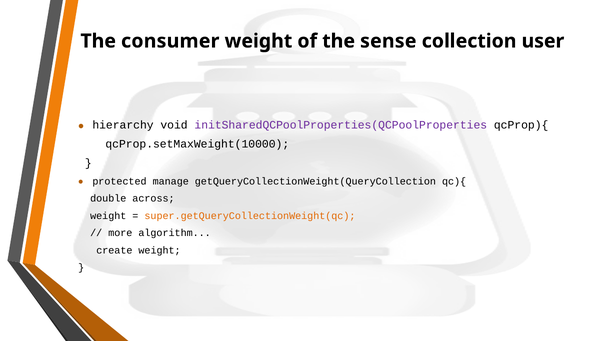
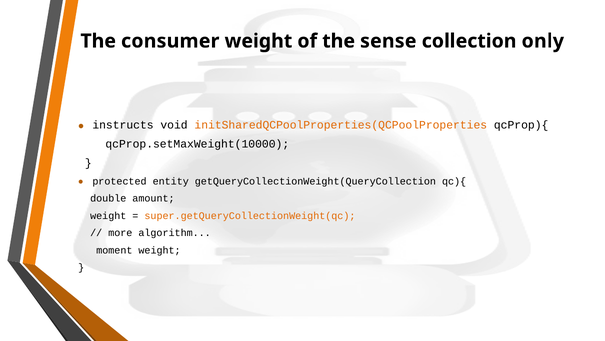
user: user -> only (543, 41)
hierarchy: hierarchy -> instructs (123, 125)
initSharedQCPoolProperties(QCPoolProperties colour: purple -> orange (341, 125)
manage: manage -> entity (171, 181)
across: across -> amount (153, 198)
create: create -> moment (114, 250)
